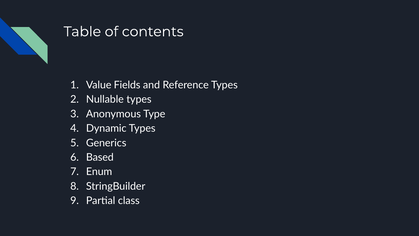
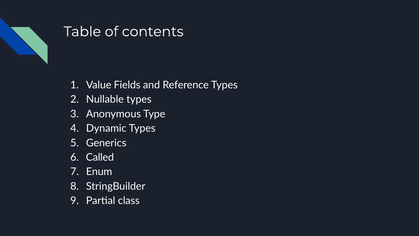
Based: Based -> Called (100, 157)
